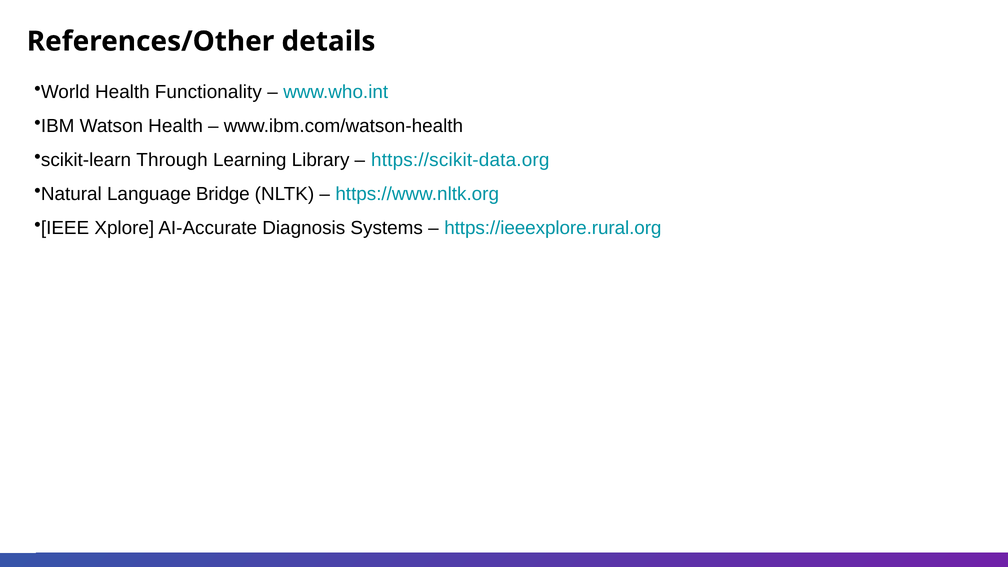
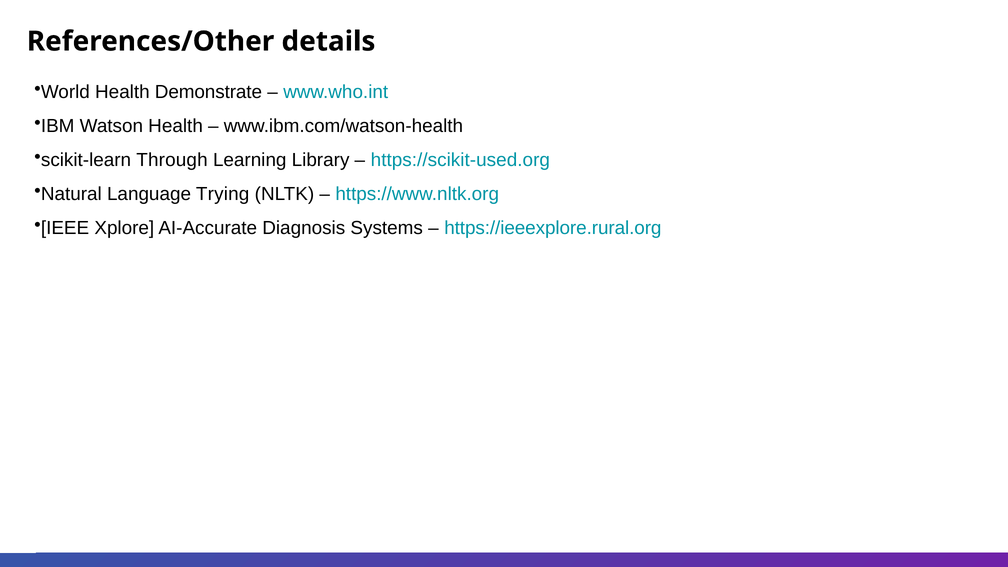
Functionality: Functionality -> Demonstrate (208, 92)
https://scikit-data.org: https://scikit-data.org -> https://scikit-used.org (460, 160)
Bridge: Bridge -> Trying (223, 194)
